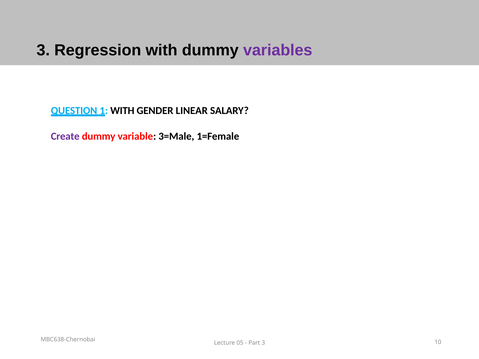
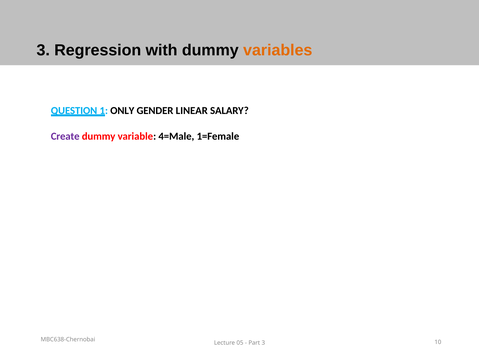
variables colour: purple -> orange (278, 50)
1 WITH: WITH -> ONLY (122, 111)
3=Male: 3=Male -> 4=Male (176, 136)
